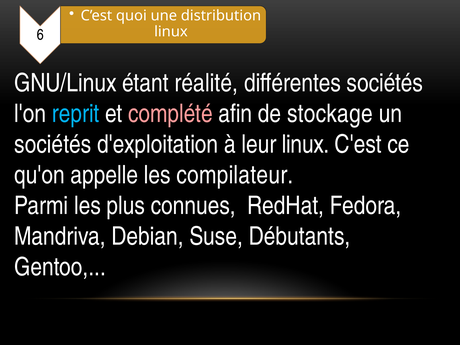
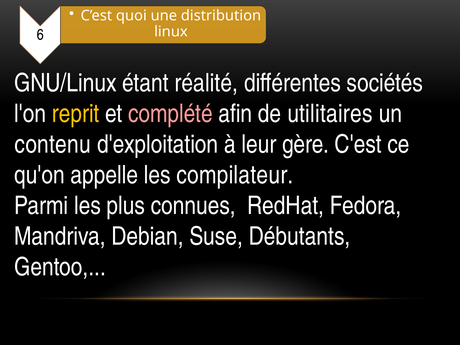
reprit colour: light blue -> yellow (76, 114)
stockage: stockage -> utilitaires (330, 114)
sociétés: sociétés -> contenu (53, 145)
leur linux: linux -> gère (306, 145)
